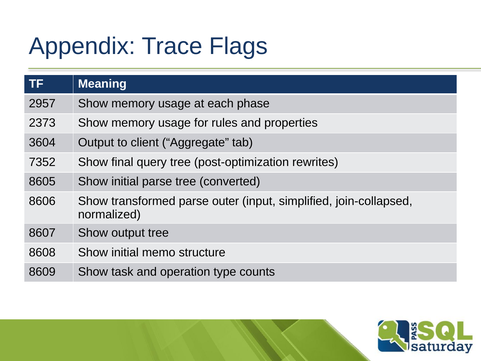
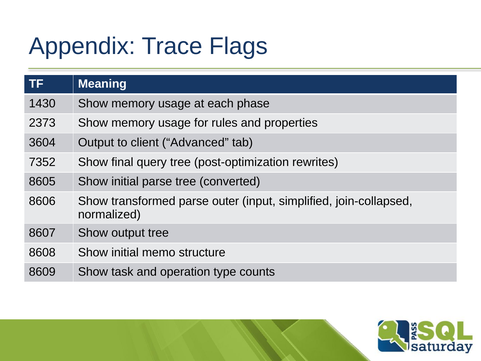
2957: 2957 -> 1430 (42, 103)
Aggregate: Aggregate -> Advanced (195, 142)
